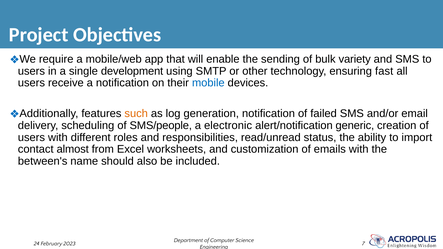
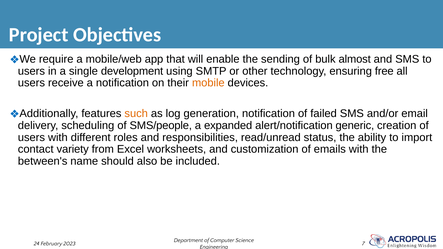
variety: variety -> almost (355, 59)
fast: fast -> free (384, 71)
mobile colour: blue -> orange (208, 83)
electronic: electronic -> expanded (228, 126)
almost: almost -> variety (73, 149)
